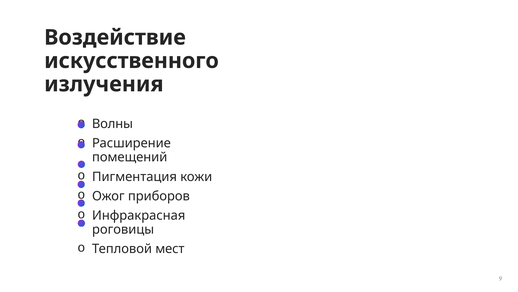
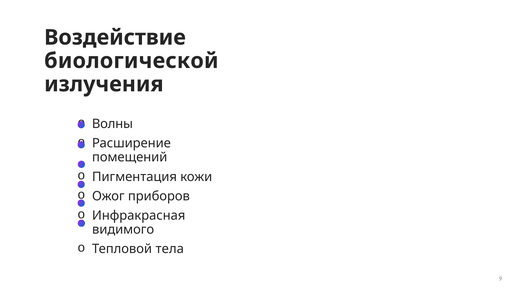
искусственного: искусственного -> биологической (131, 61)
роговицы: роговицы -> видимого (123, 229)
мест: мест -> тела (170, 249)
